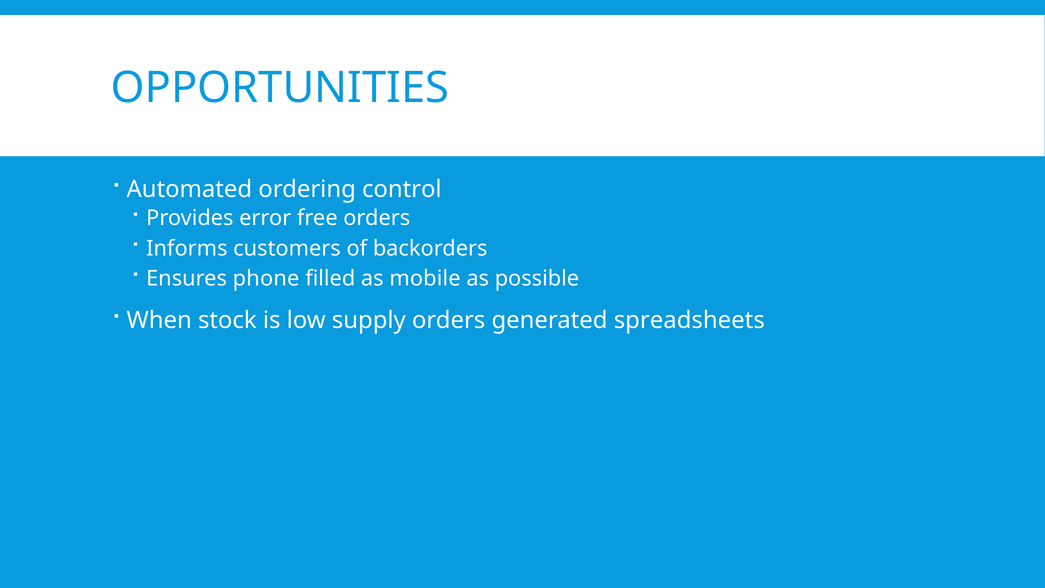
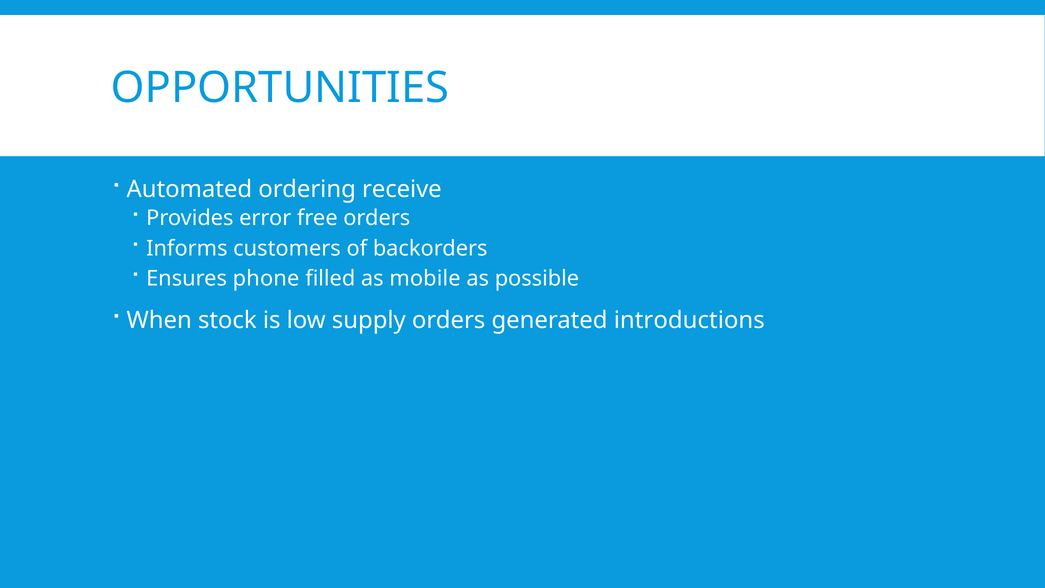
control: control -> receive (402, 189)
spreadsheets: spreadsheets -> introductions (689, 320)
